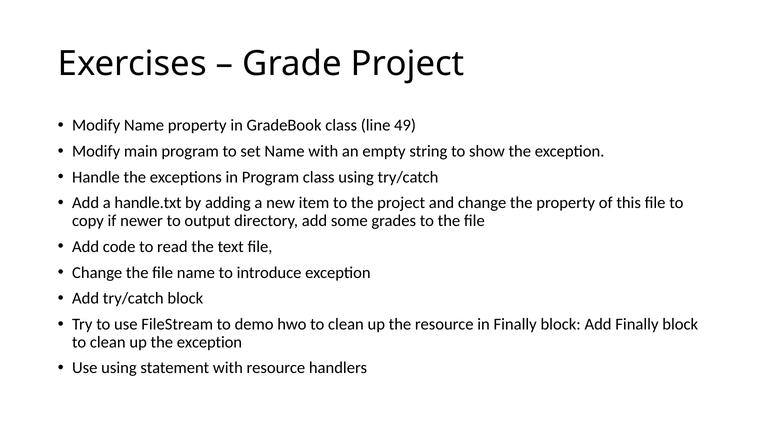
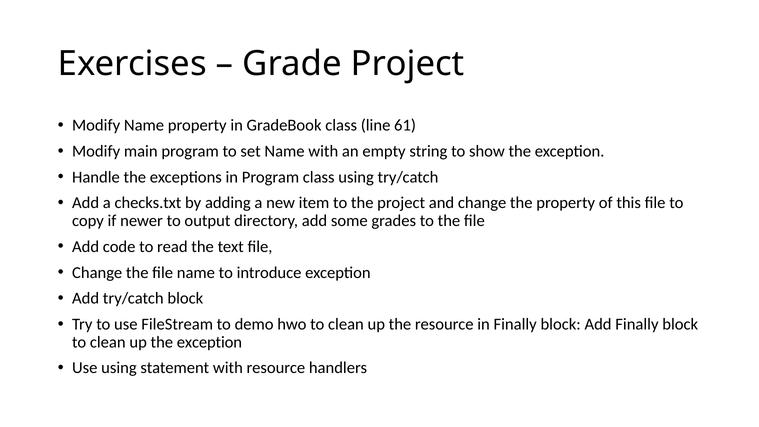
49: 49 -> 61 (405, 125)
handle.txt: handle.txt -> checks.txt (148, 203)
